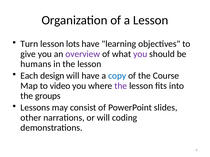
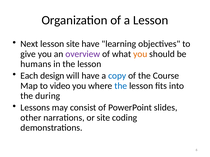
Turn: Turn -> Next (29, 44)
lesson lots: lots -> site (73, 44)
you colour: purple -> orange (140, 54)
the colour: purple -> blue (121, 86)
groups: groups -> during (48, 96)
or will: will -> site (103, 118)
